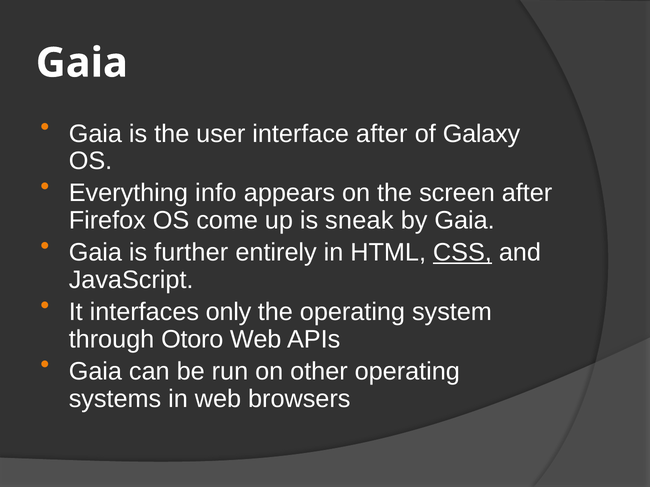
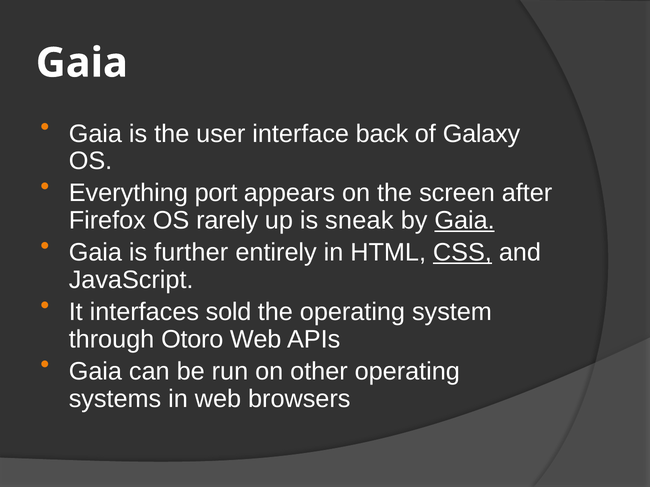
interface after: after -> back (382, 134)
info: info -> port (216, 193)
come: come -> rarely (227, 221)
Gaia underline: none -> present (465, 221)
only: only -> sold (229, 312)
